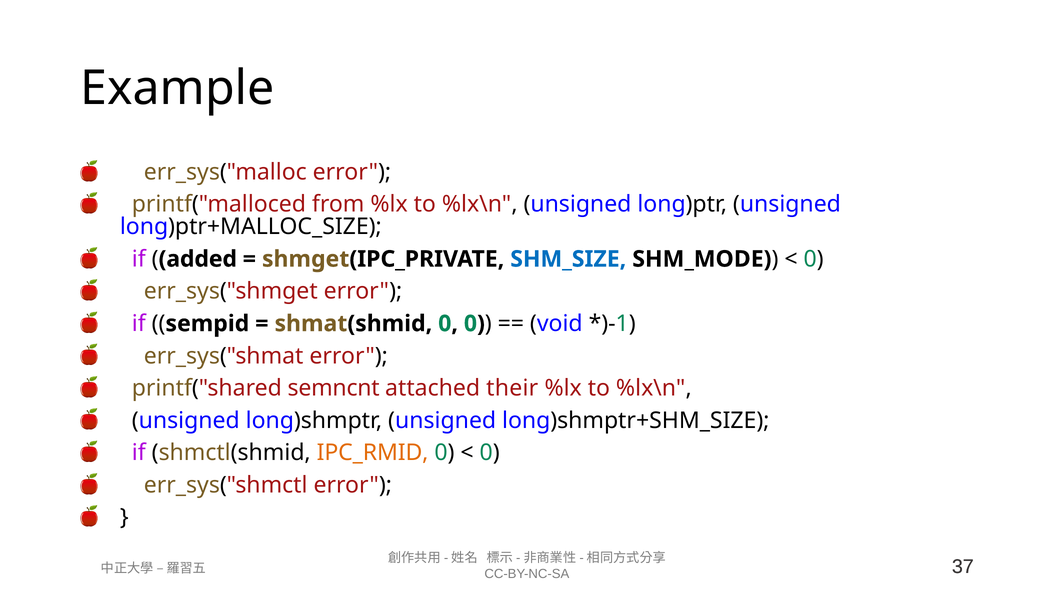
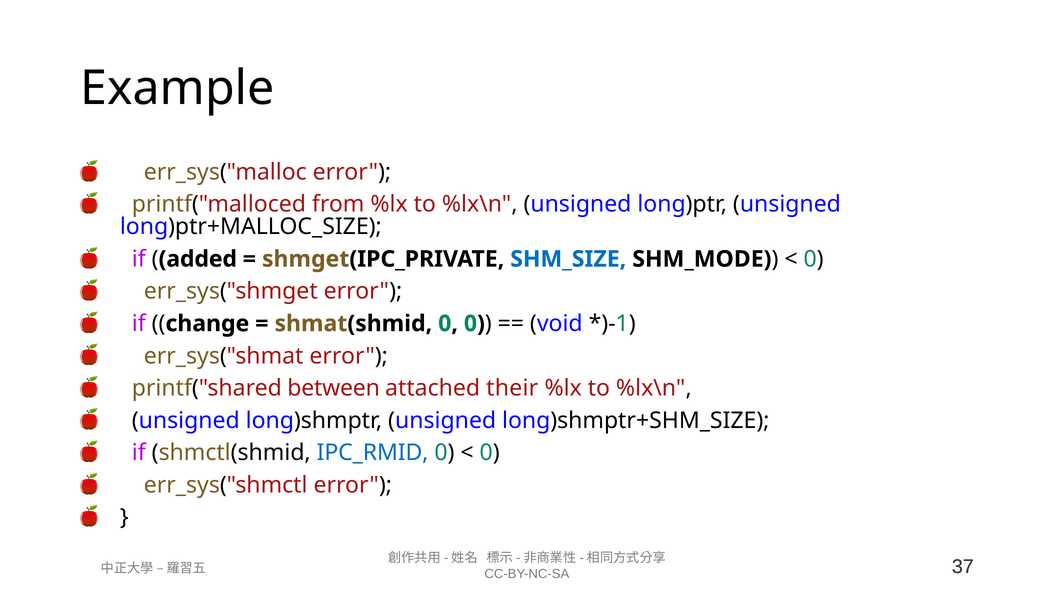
sempid: sempid -> change (207, 324)
semncnt: semncnt -> between (334, 388)
IPC_RMID colour: orange -> blue (373, 453)
